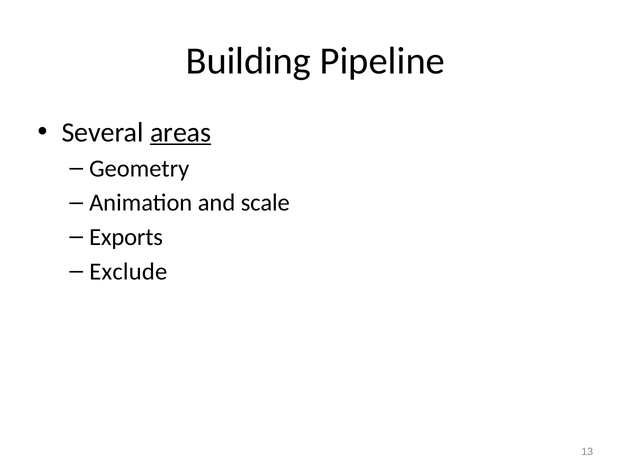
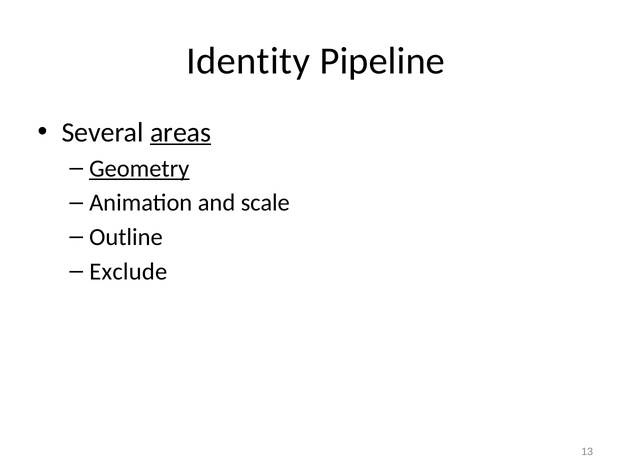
Building: Building -> Identity (248, 61)
Geometry underline: none -> present (139, 169)
Exports: Exports -> Outline (126, 237)
